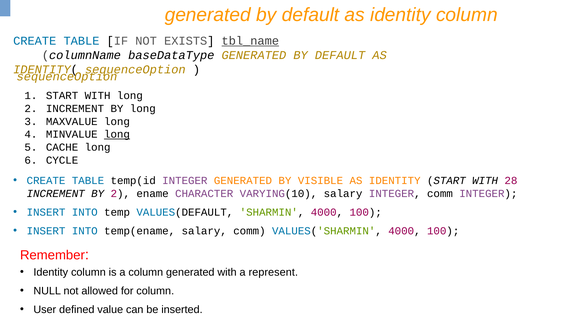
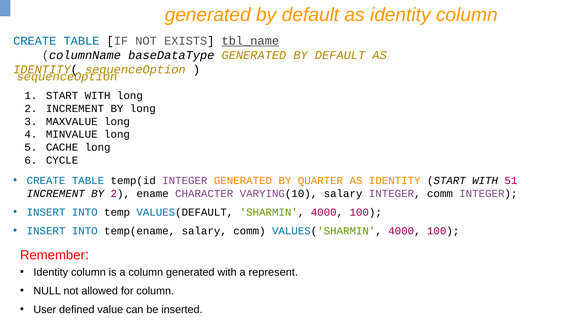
long underline: present -> none (117, 134)
VISIBLE: VISIBLE -> QUARTER (320, 181)
28: 28 -> 51 (511, 181)
